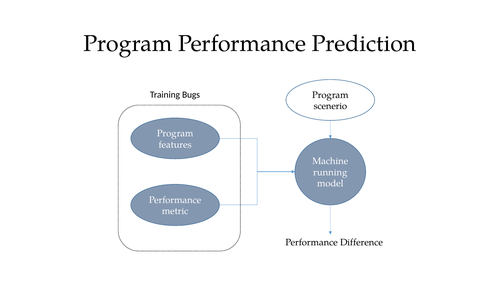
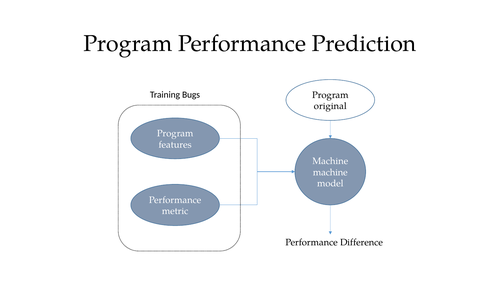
scenerio: scenerio -> original (330, 106)
running: running -> machine (330, 172)
